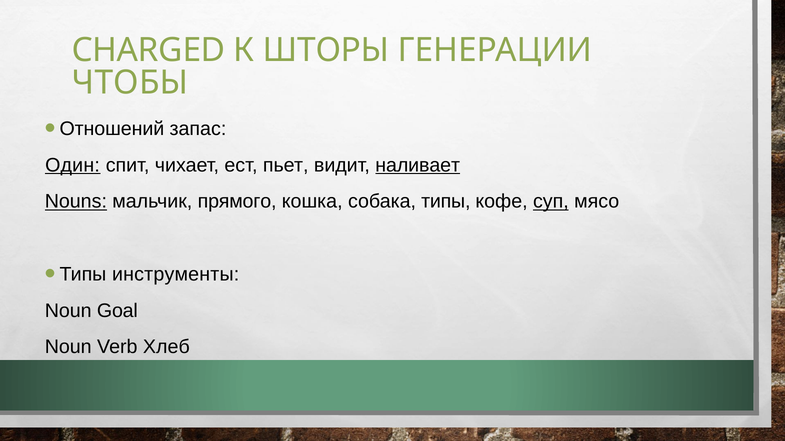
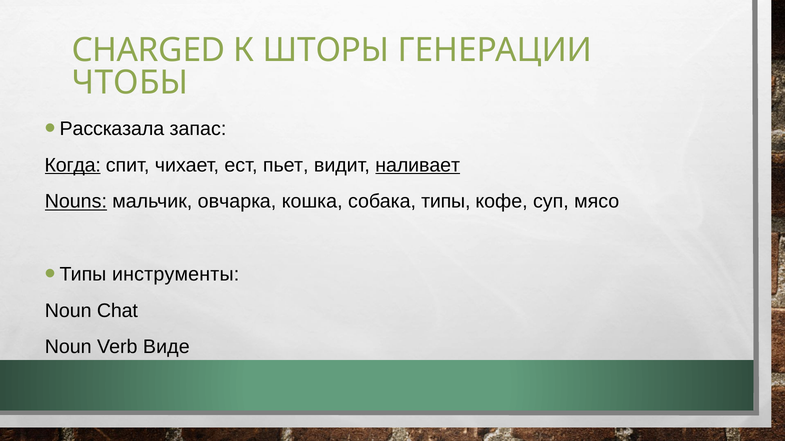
Отношений: Отношений -> Рассказала (112, 129)
Один: Один -> Когда (73, 165)
прямого: прямого -> овчарка (237, 202)
суп underline: present -> none (551, 202)
Goal: Goal -> Chat (117, 311)
Хлеб: Хлеб -> Виде (166, 347)
